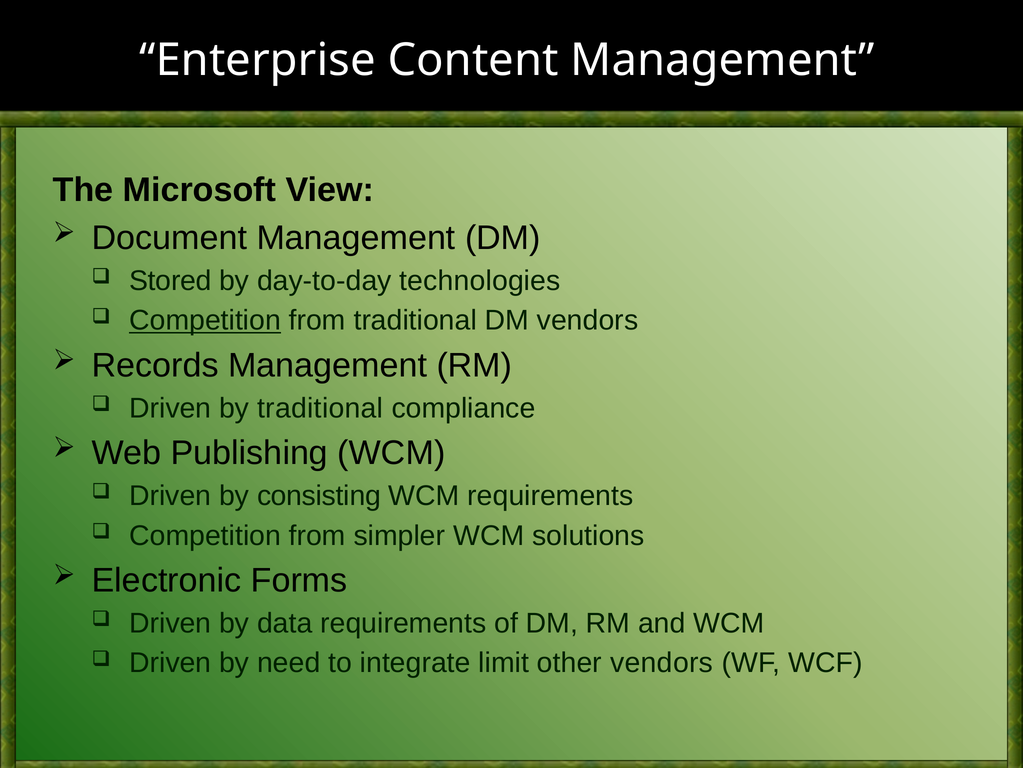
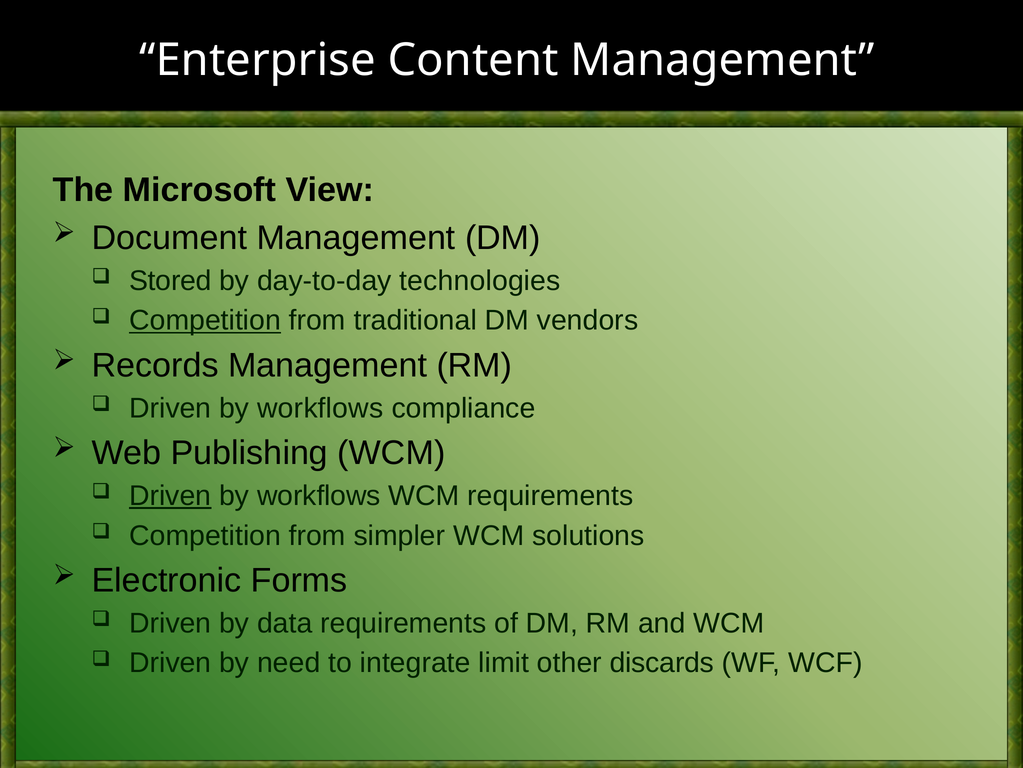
traditional: traditional -> workflows (320, 408)
Driven underline: none -> present (170, 495)
consisting: consisting -> workflows (319, 495)
other vendors: vendors -> discards (662, 662)
